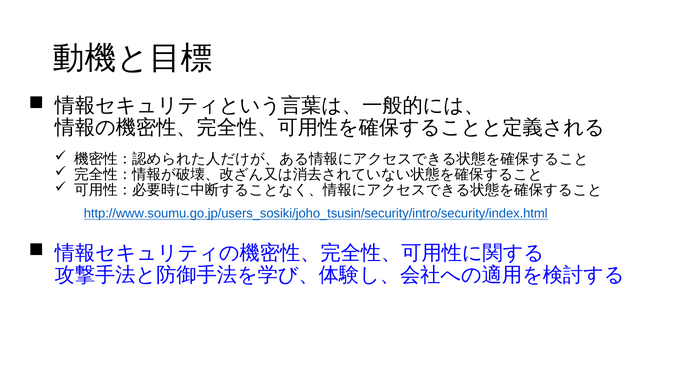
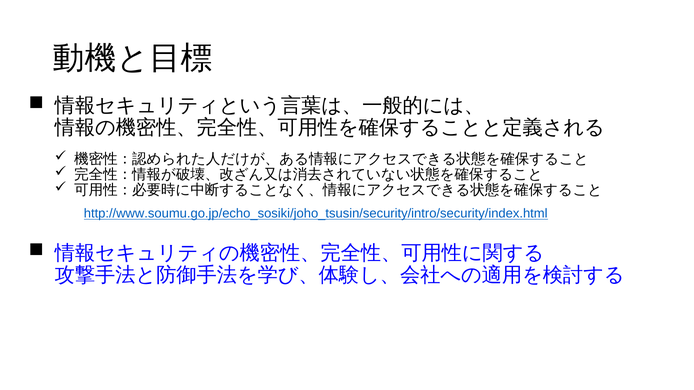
http://www.soumu.go.jp/users_sosiki/joho_tsusin/security/intro/security/index.html: http://www.soumu.go.jp/users_sosiki/joho_tsusin/security/intro/security/index.html -> http://www.soumu.go.jp/echo_sosiki/joho_tsusin/security/intro/security/index.html (316, 214)
